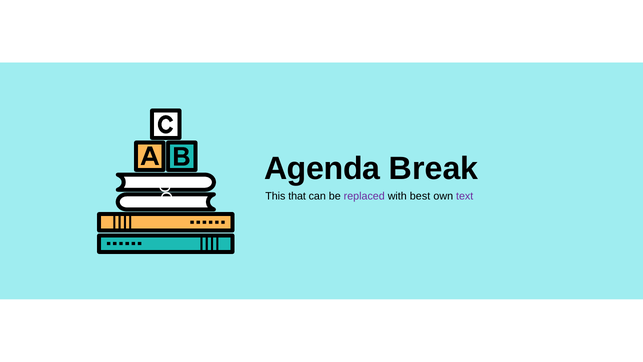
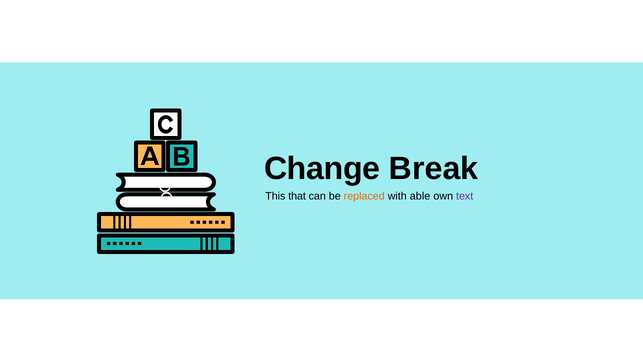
Agenda: Agenda -> Change (322, 168)
replaced colour: purple -> orange (364, 196)
best: best -> able (420, 196)
